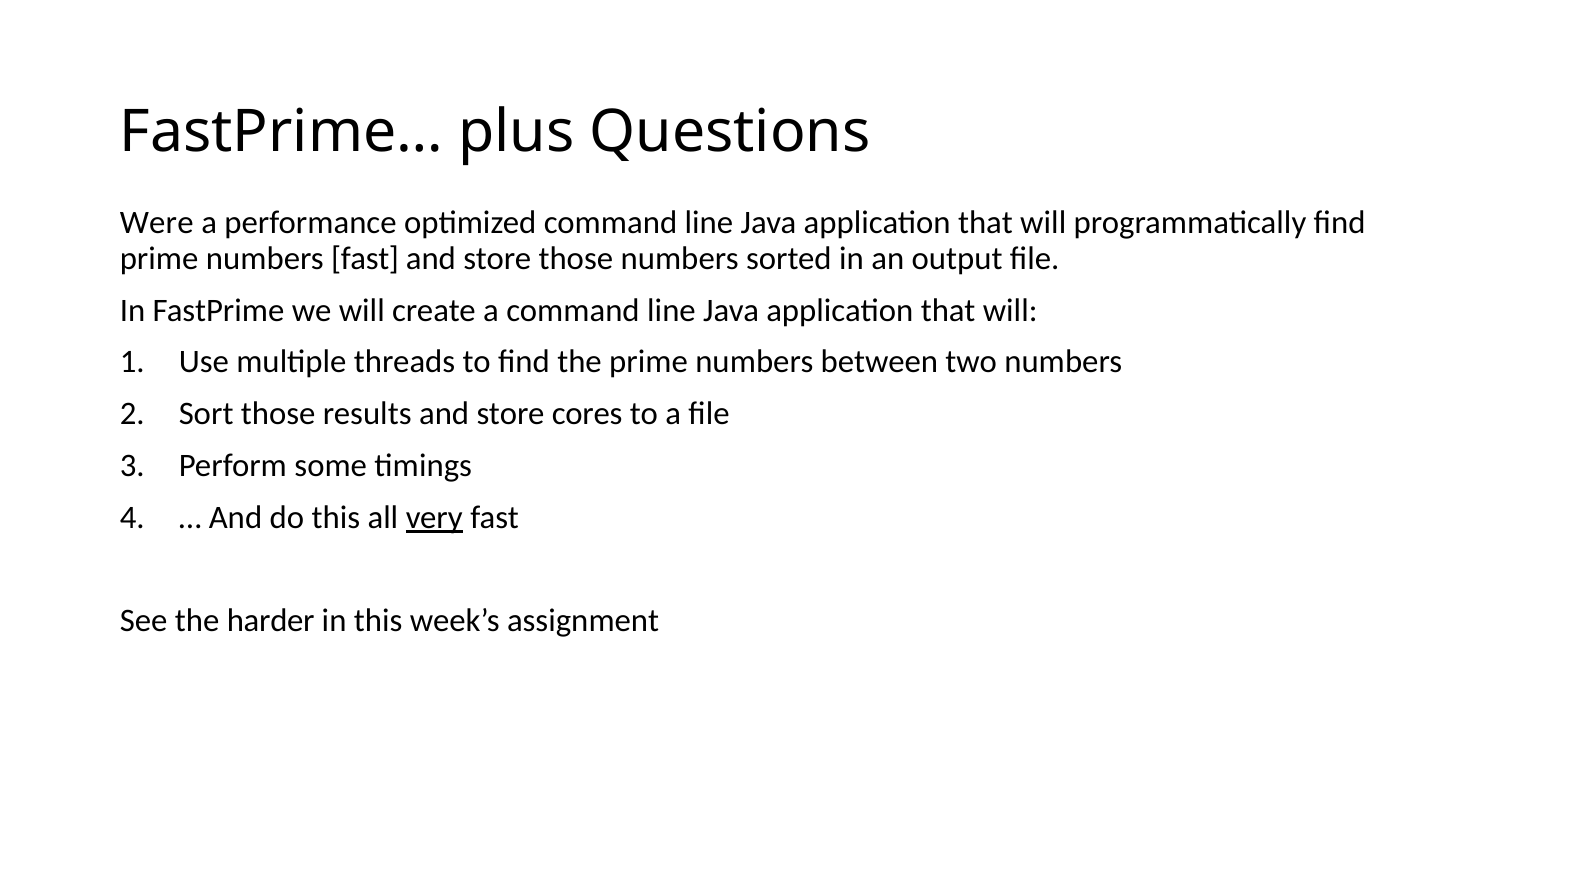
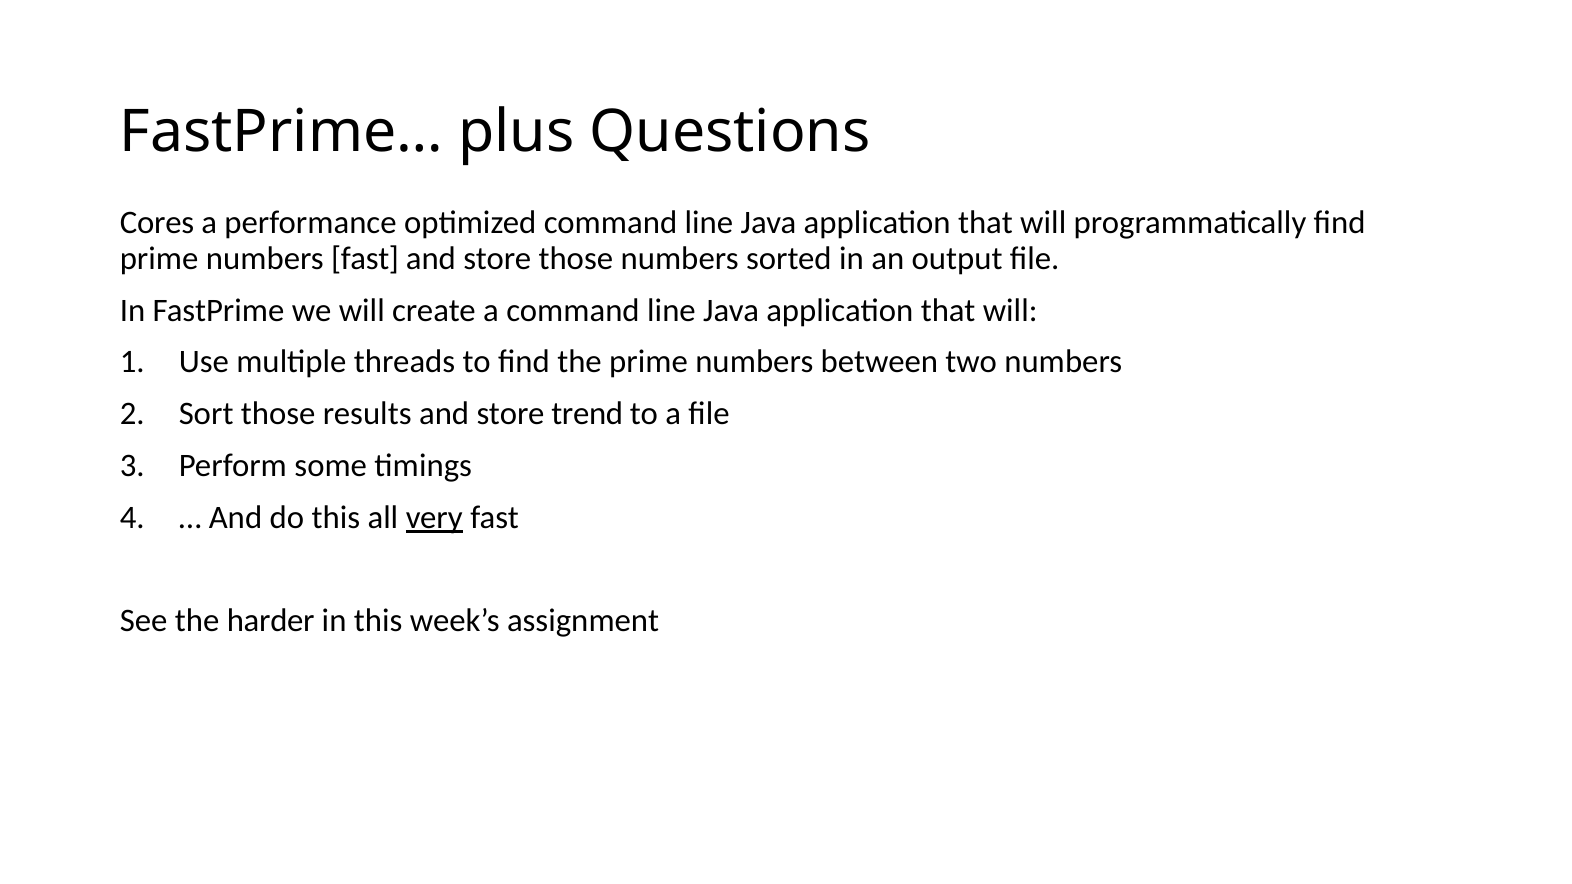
Were: Were -> Cores (157, 223)
cores: cores -> trend (587, 414)
